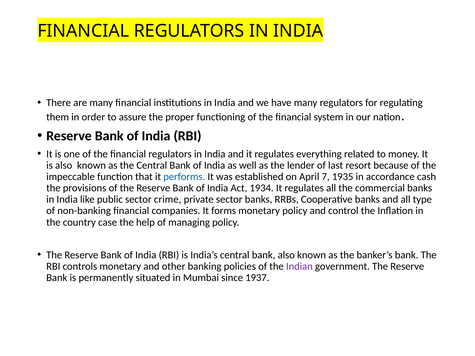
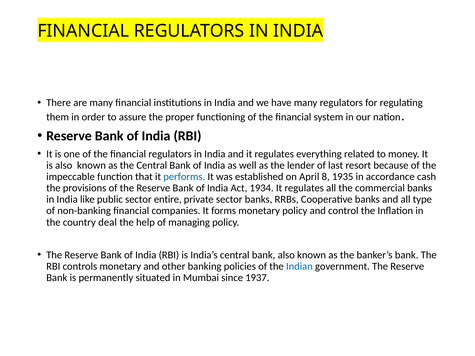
7: 7 -> 8 (326, 177)
crime: crime -> entire (168, 200)
case: case -> deal (108, 222)
Indian colour: purple -> blue (299, 266)
